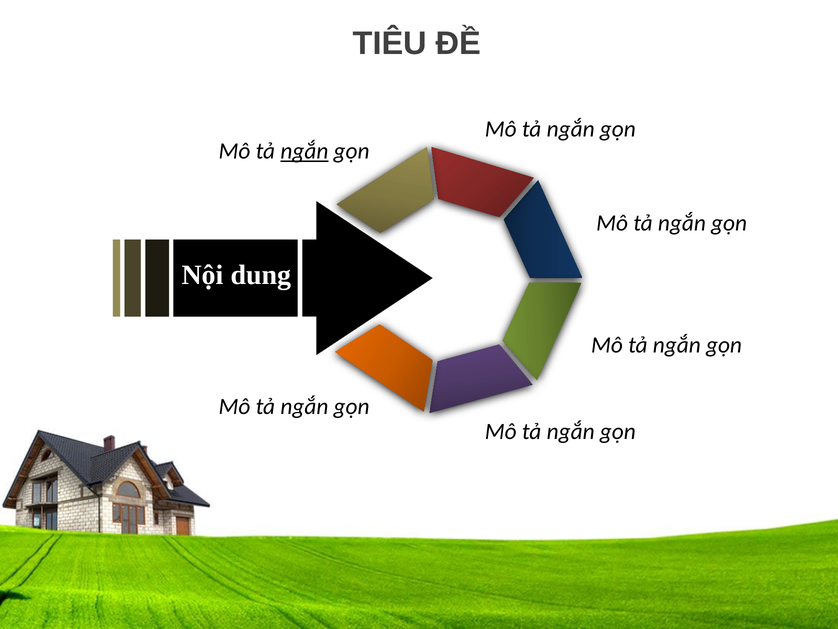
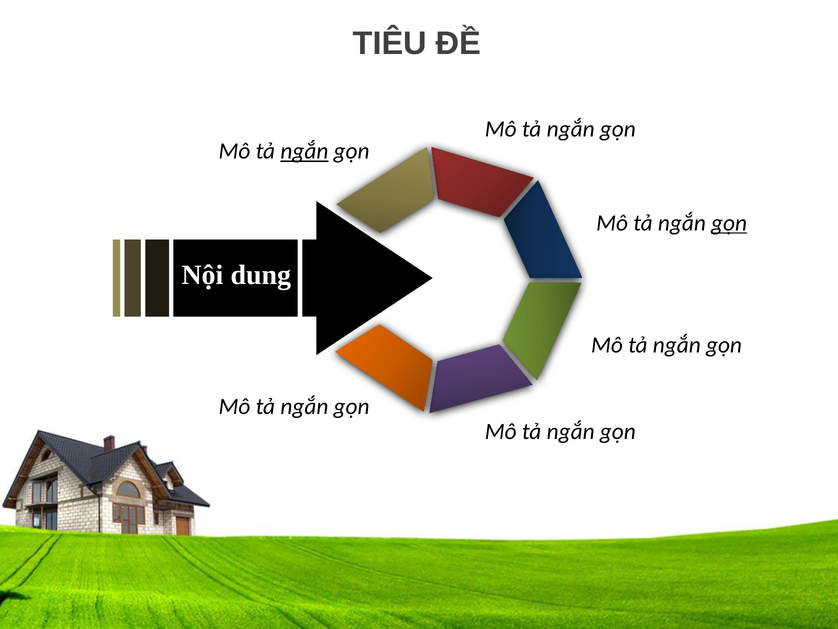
gọn underline: none -> present (729, 223)
